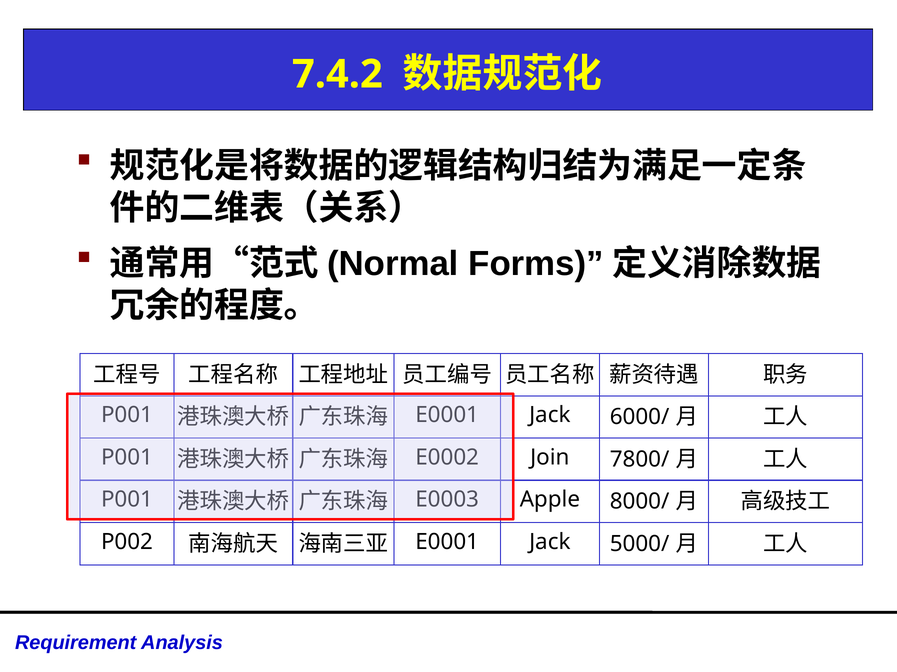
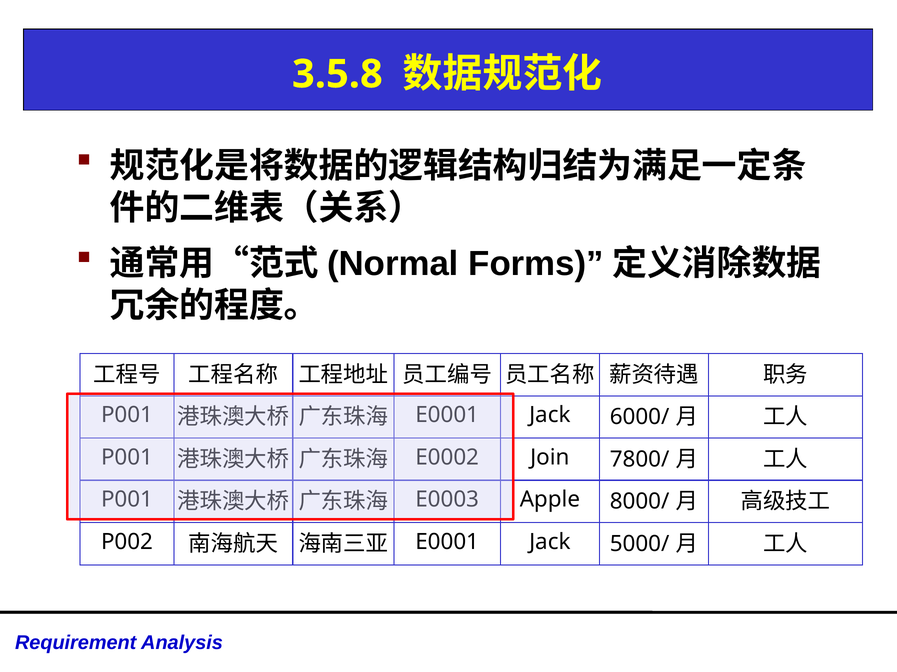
7.4.2: 7.4.2 -> 3.5.8 (337, 74)
